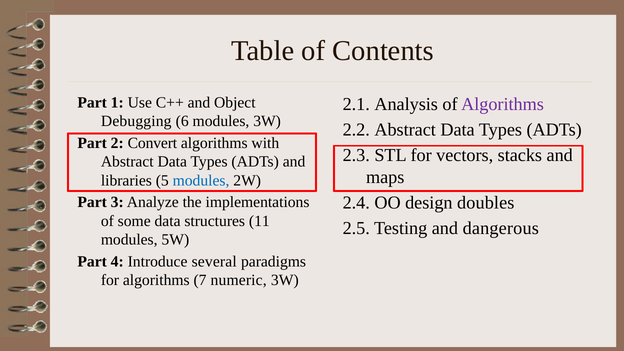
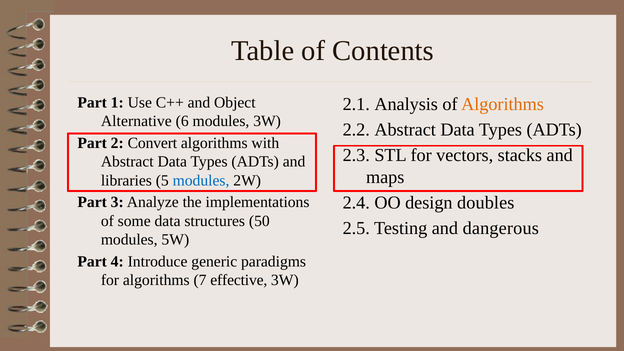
Algorithms colour: purple -> orange (503, 104)
Debugging: Debugging -> Alternative (136, 121)
11: 11 -> 50 (259, 221)
several: several -> generic (214, 262)
numeric: numeric -> effective (239, 280)
